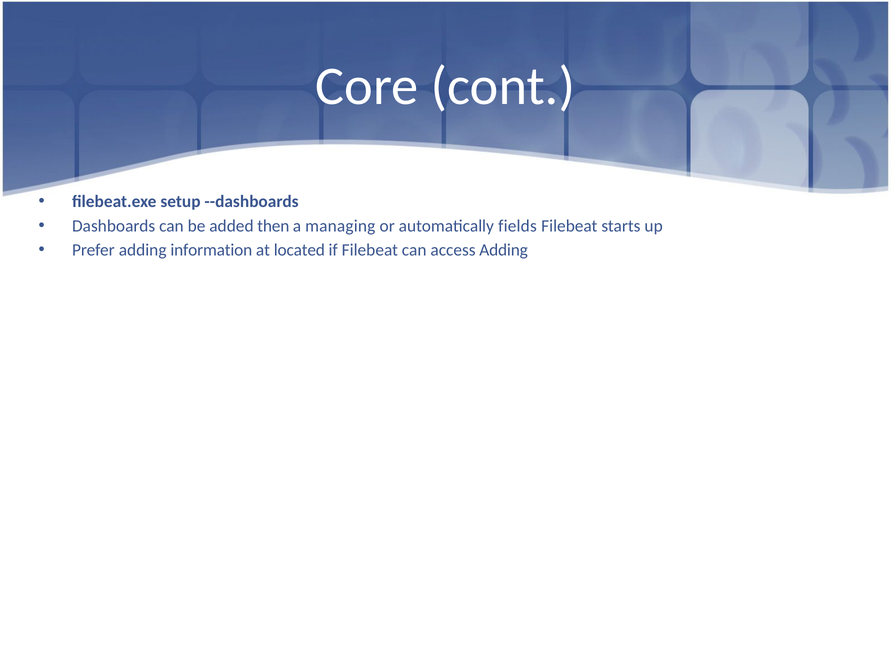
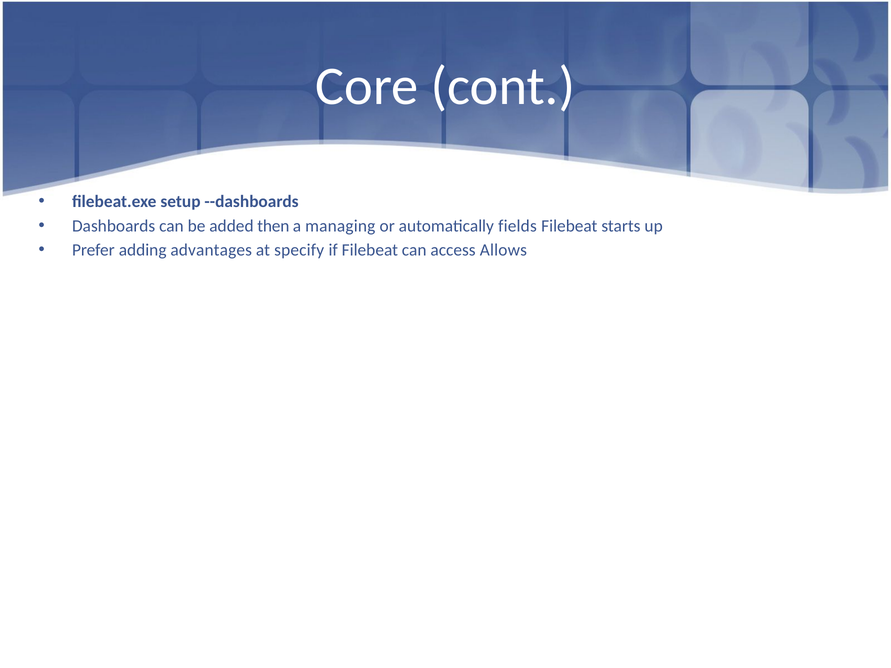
information: information -> advantages (211, 250)
located: located -> specify (299, 250)
access Adding: Adding -> Allows (503, 250)
